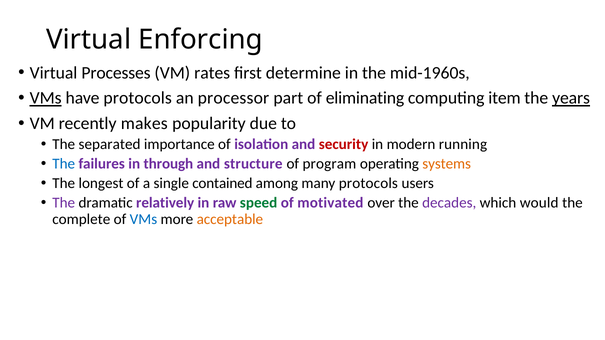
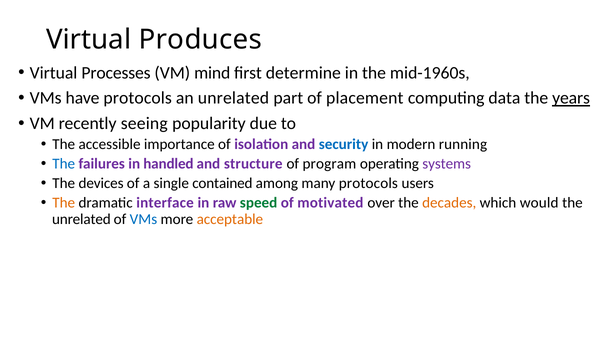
Enforcing: Enforcing -> Produces (200, 39)
rates: rates -> mind (212, 73)
VMs underline: present -> none (46, 98)
an processor: processor -> unrelated (233, 98)
eliminating: eliminating -> placement (365, 98)
item: item -> data (504, 98)
makes: makes -> seeing (144, 124)
separated: separated -> accessible (110, 144)
security colour: red -> blue (344, 144)
through: through -> handled (168, 164)
systems colour: orange -> purple (447, 164)
longest: longest -> devices (101, 183)
The colour: purple -> orange (64, 203)
relatively: relatively -> interface (165, 203)
decades colour: purple -> orange (449, 203)
complete: complete -> unrelated (81, 219)
